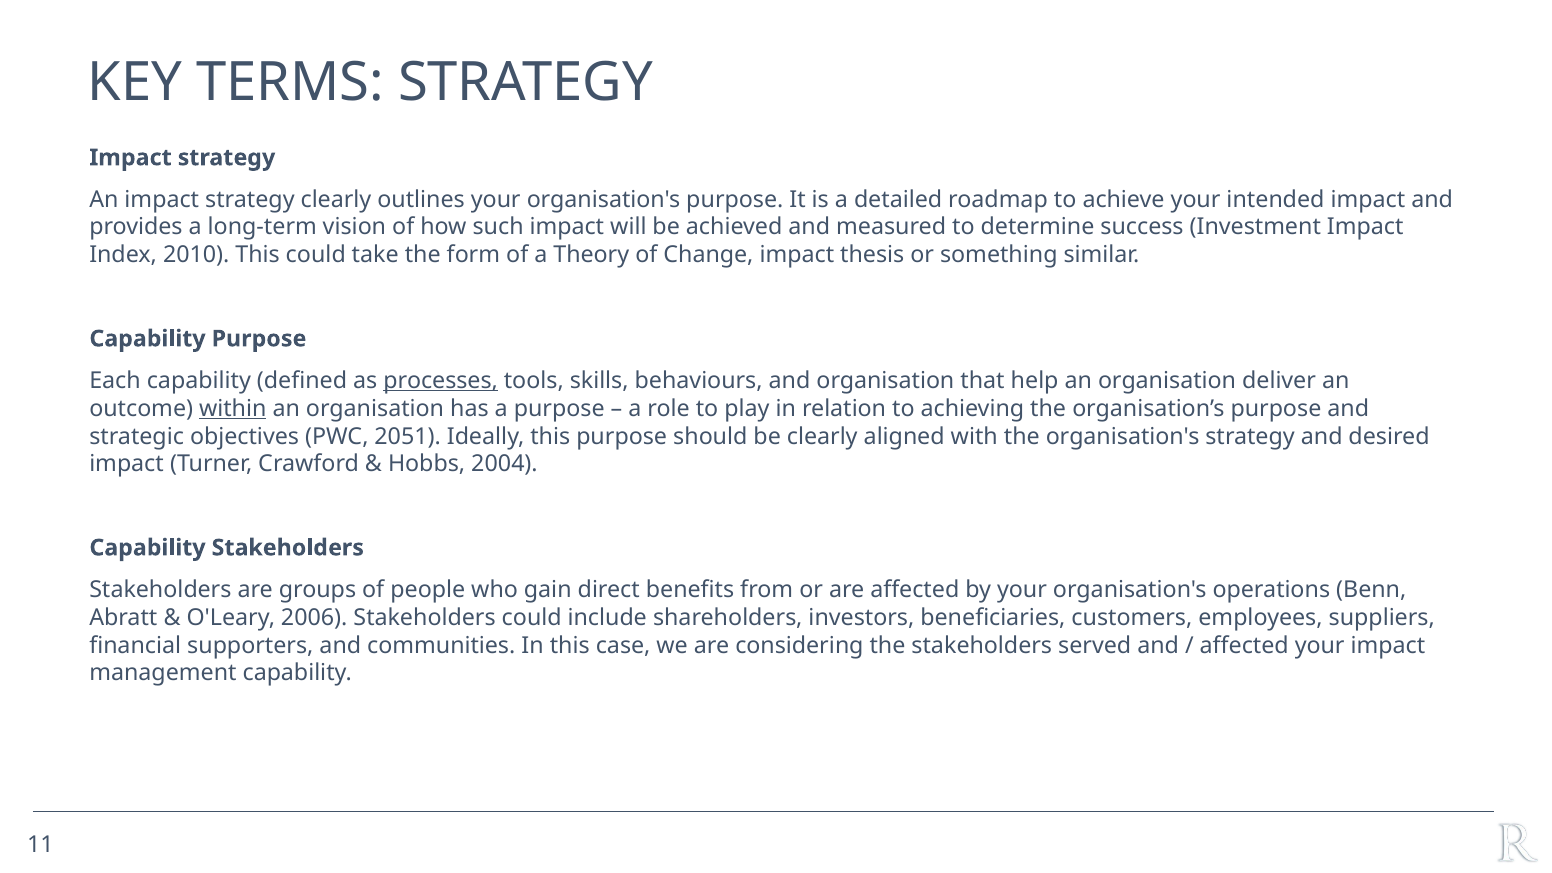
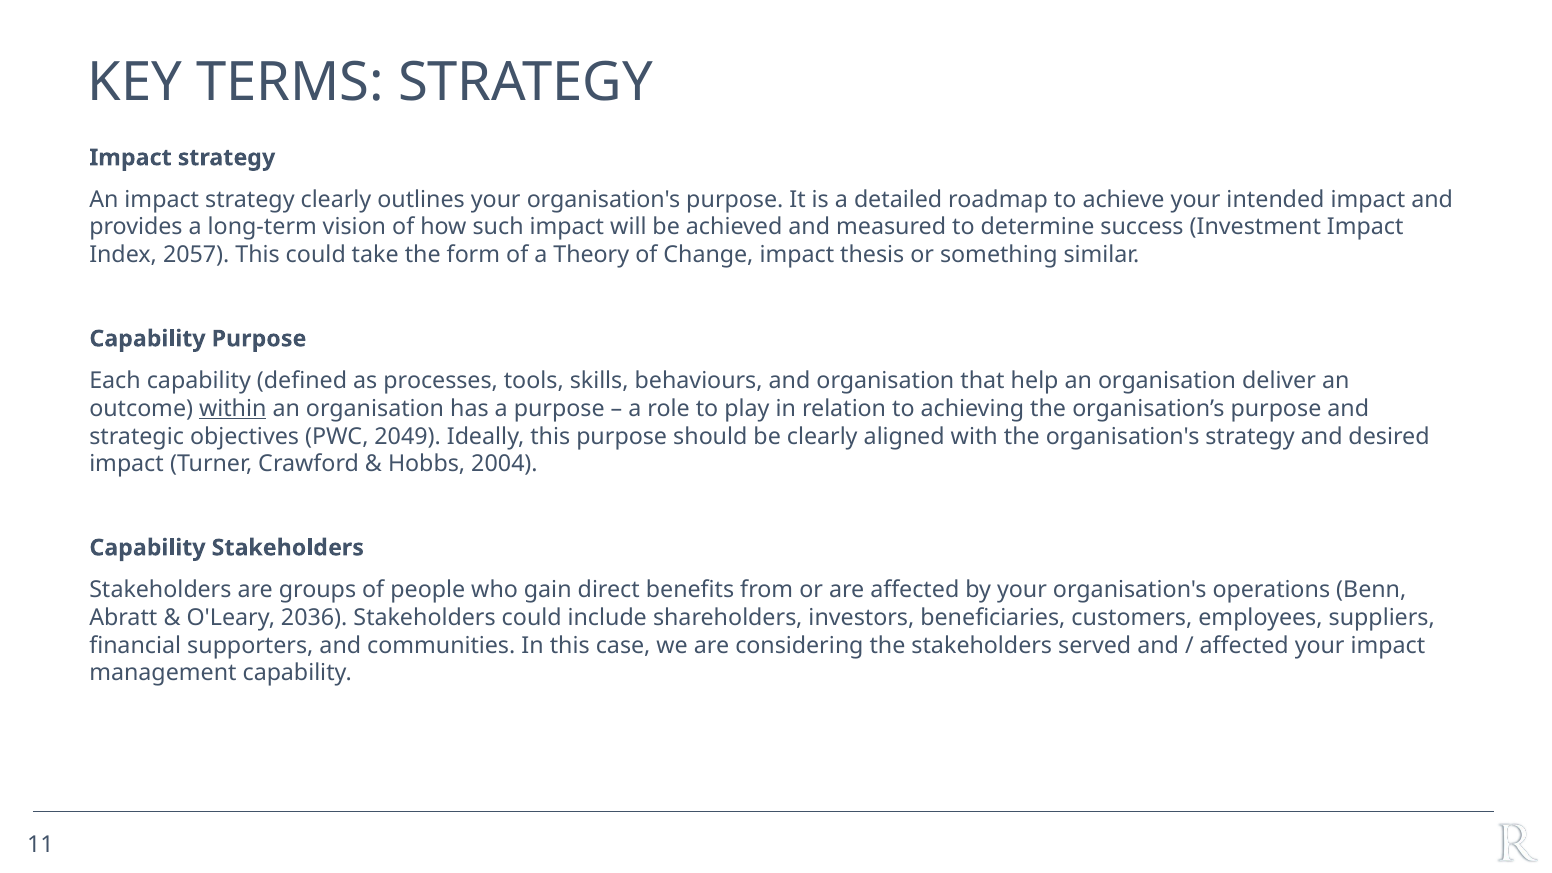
2010: 2010 -> 2057 (196, 255)
processes underline: present -> none (441, 380)
2051: 2051 -> 2049 (408, 436)
2006: 2006 -> 2036 (314, 617)
